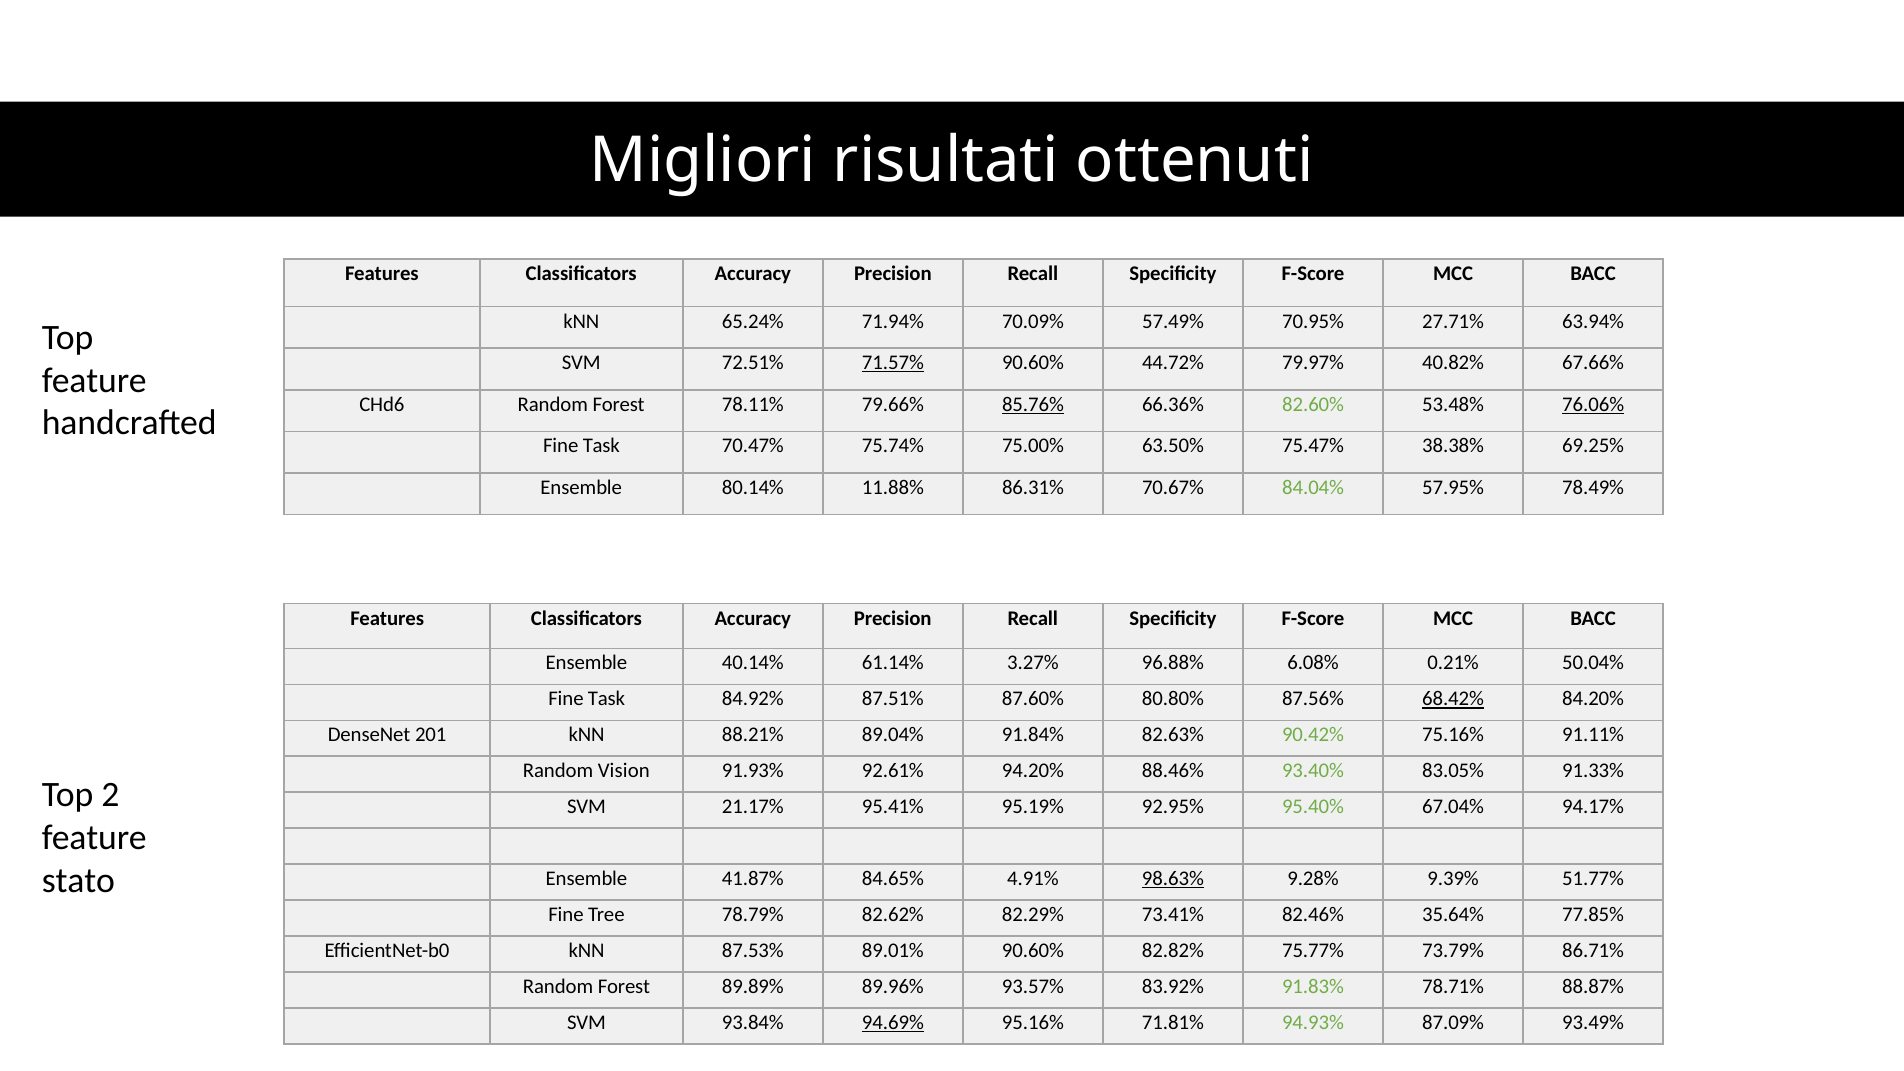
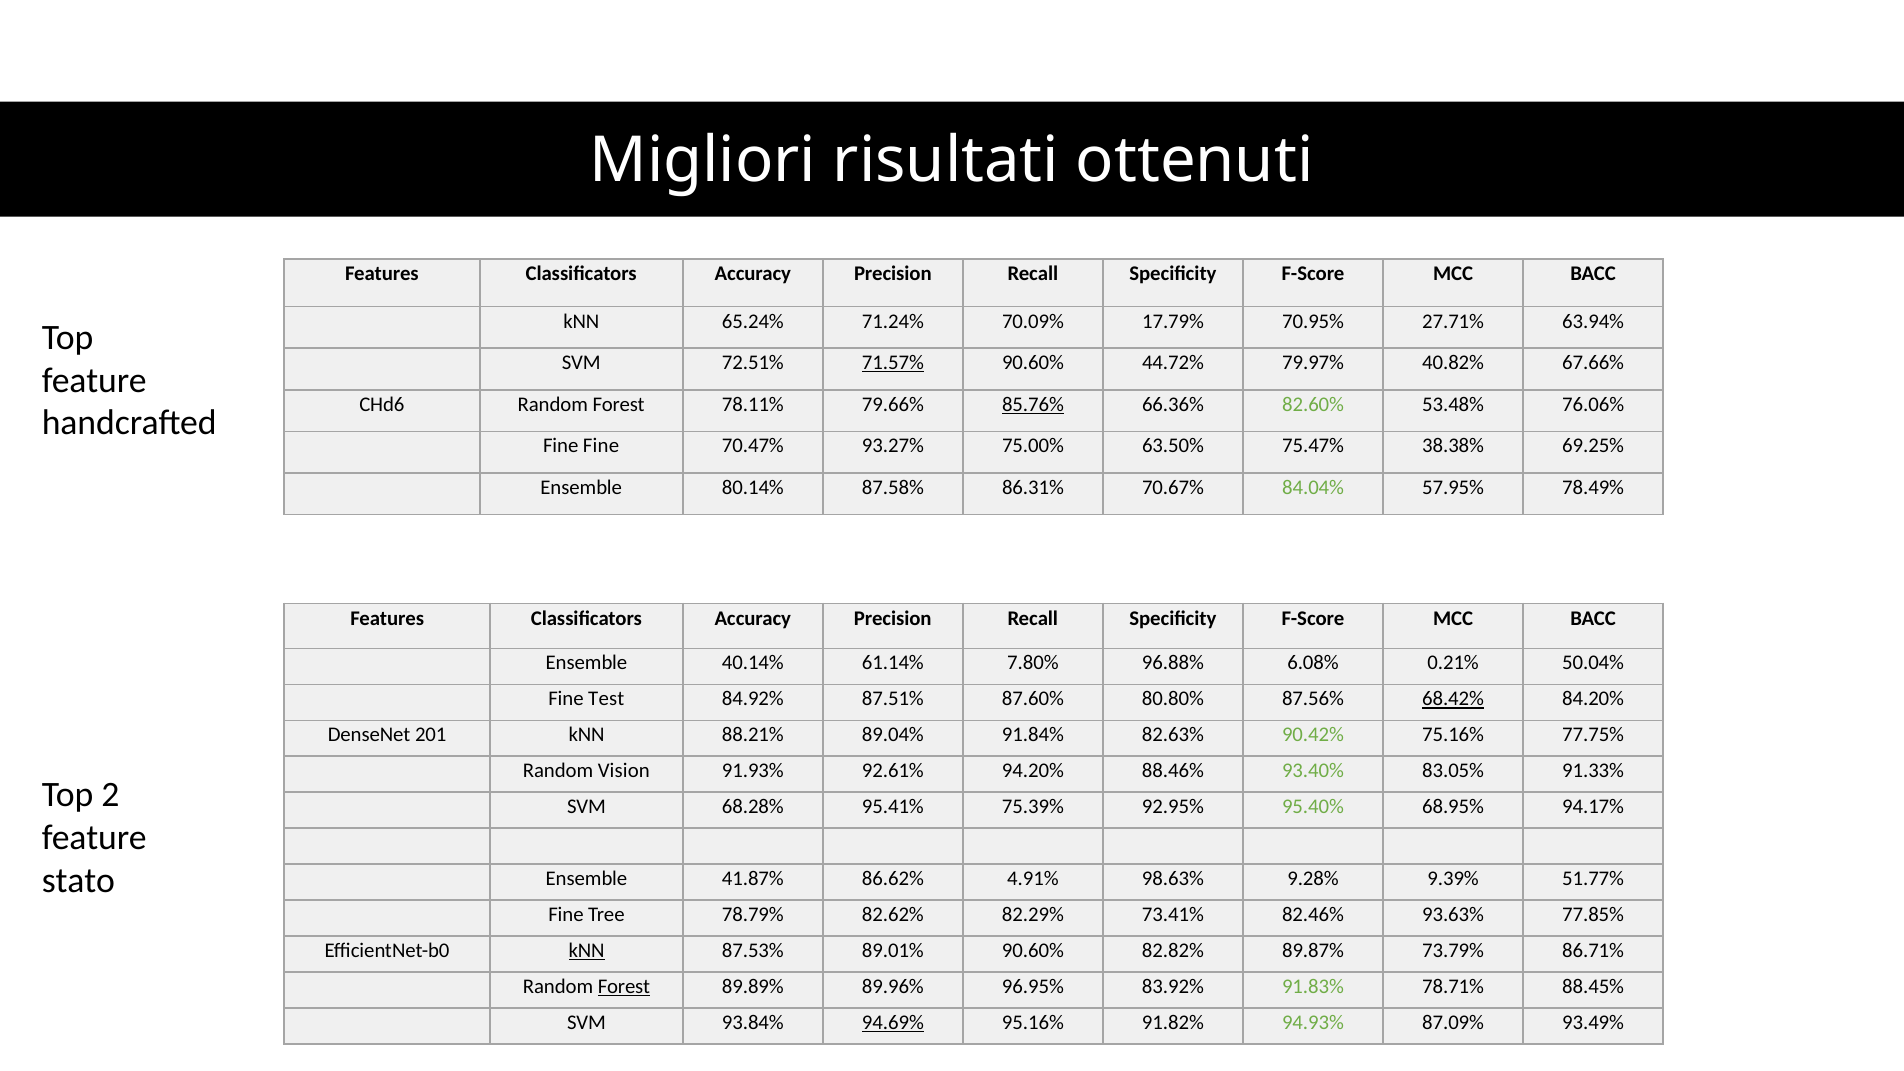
71.94%: 71.94% -> 71.24% (893, 321)
57.49%: 57.49% -> 17.79% (1173, 321)
76.06% underline: present -> none (1593, 404)
Task: Task -> Fine (601, 446)
75.74%: 75.74% -> 93.27% (893, 446)
11.88%: 11.88% -> 87.58% (893, 488)
3.27%: 3.27% -> 7.80% (1033, 663)
Task: Task -> Test (606, 699)
91.11%: 91.11% -> 77.75% (1593, 735)
21.17%: 21.17% -> 68.28% (753, 807)
95.19%: 95.19% -> 75.39% (1033, 807)
67.04%: 67.04% -> 68.95% (1453, 807)
84.65%: 84.65% -> 86.62% (893, 879)
98.63% underline: present -> none (1173, 879)
35.64%: 35.64% -> 93.63% (1453, 915)
kNN underline: none -> present (587, 951)
75.77%: 75.77% -> 89.87% (1313, 951)
Forest underline: none -> present (624, 987)
93.57%: 93.57% -> 96.95% (1033, 987)
88.87%: 88.87% -> 88.45% (1593, 987)
71.81%: 71.81% -> 91.82% (1173, 1023)
